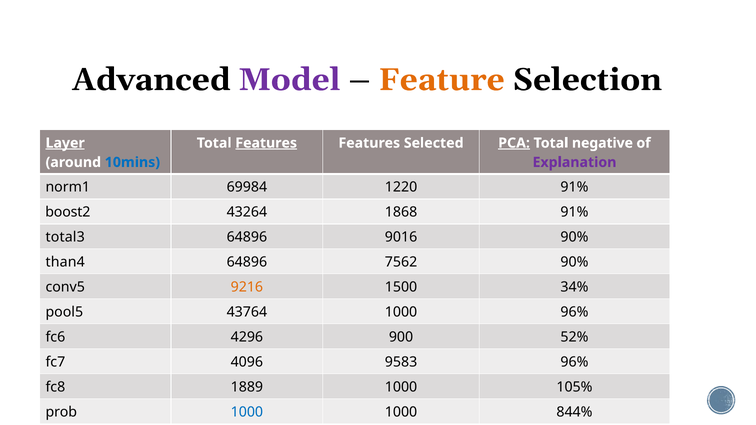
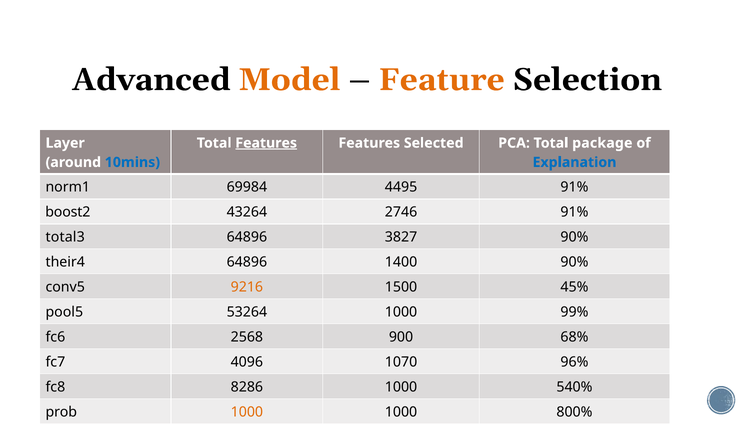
Model colour: purple -> orange (290, 80)
Layer underline: present -> none (65, 143)
PCA underline: present -> none (514, 143)
negative: negative -> package (602, 143)
Explanation colour: purple -> blue (574, 162)
1220: 1220 -> 4495 (401, 187)
1868: 1868 -> 2746 (401, 212)
9016: 9016 -> 3827 (401, 237)
than4: than4 -> their4 (65, 262)
7562: 7562 -> 1400 (401, 262)
34%: 34% -> 45% (574, 287)
43764: 43764 -> 53264 (247, 312)
1000 96%: 96% -> 99% (574, 312)
4296: 4296 -> 2568 (247, 337)
52%: 52% -> 68% (574, 337)
9583: 9583 -> 1070 (401, 362)
1889: 1889 -> 8286 (247, 387)
105%: 105% -> 540% (574, 387)
1000 colour: blue -> orange (247, 412)
844%: 844% -> 800% (574, 412)
